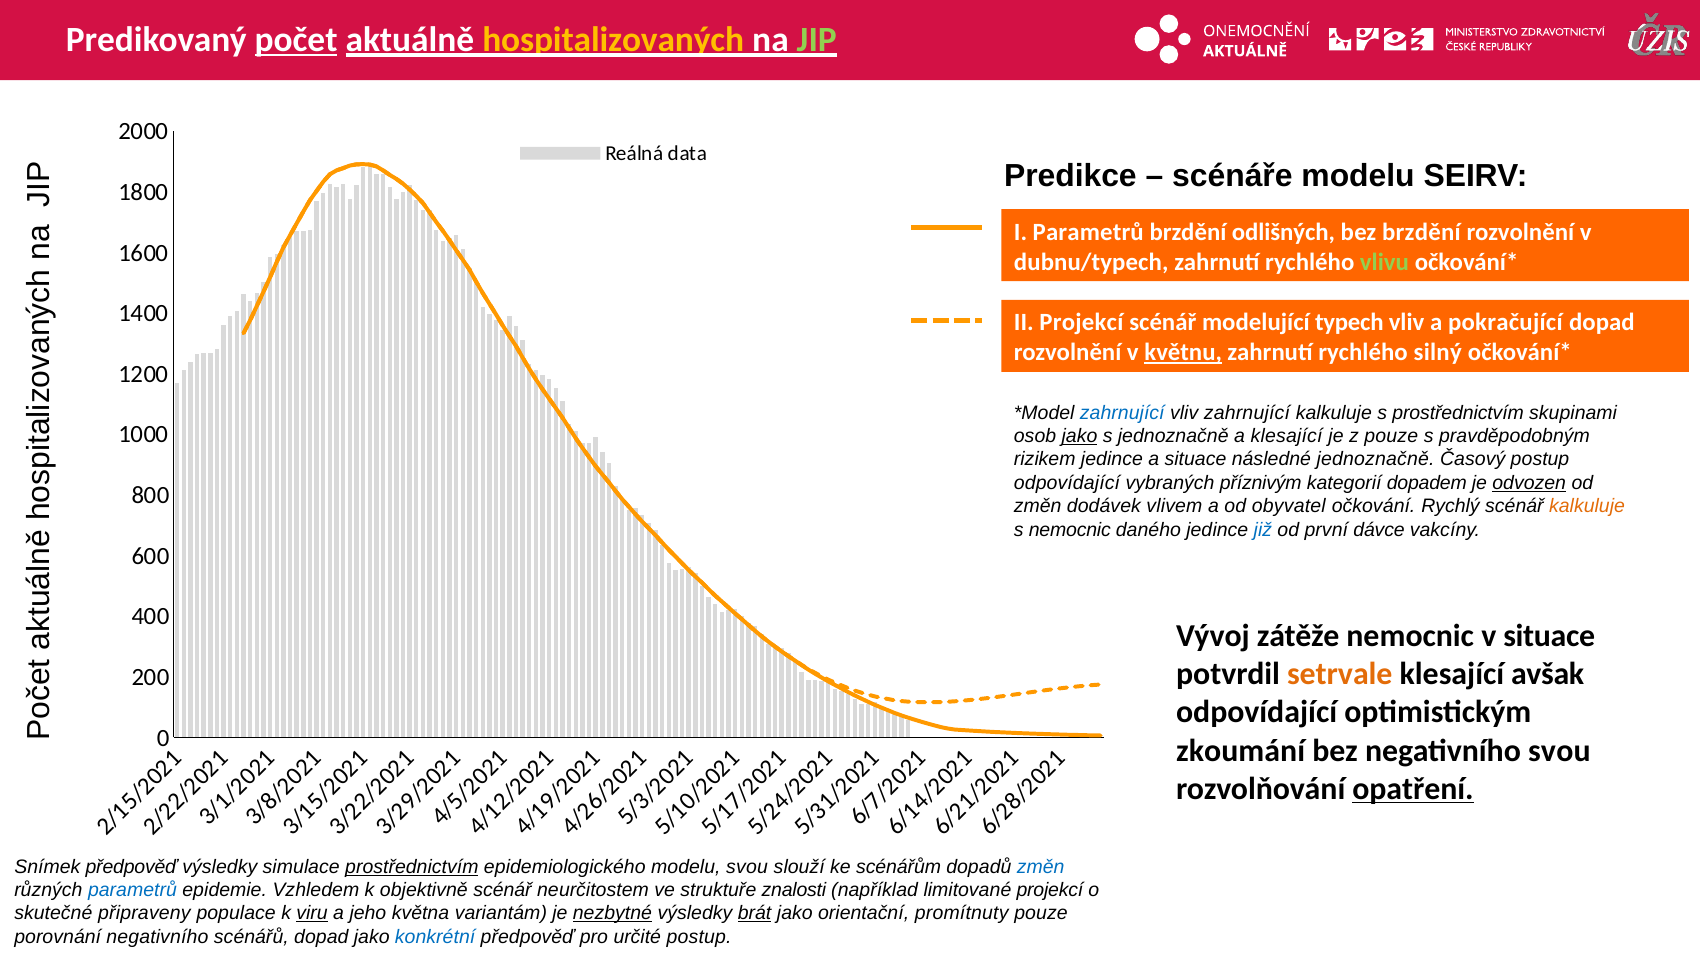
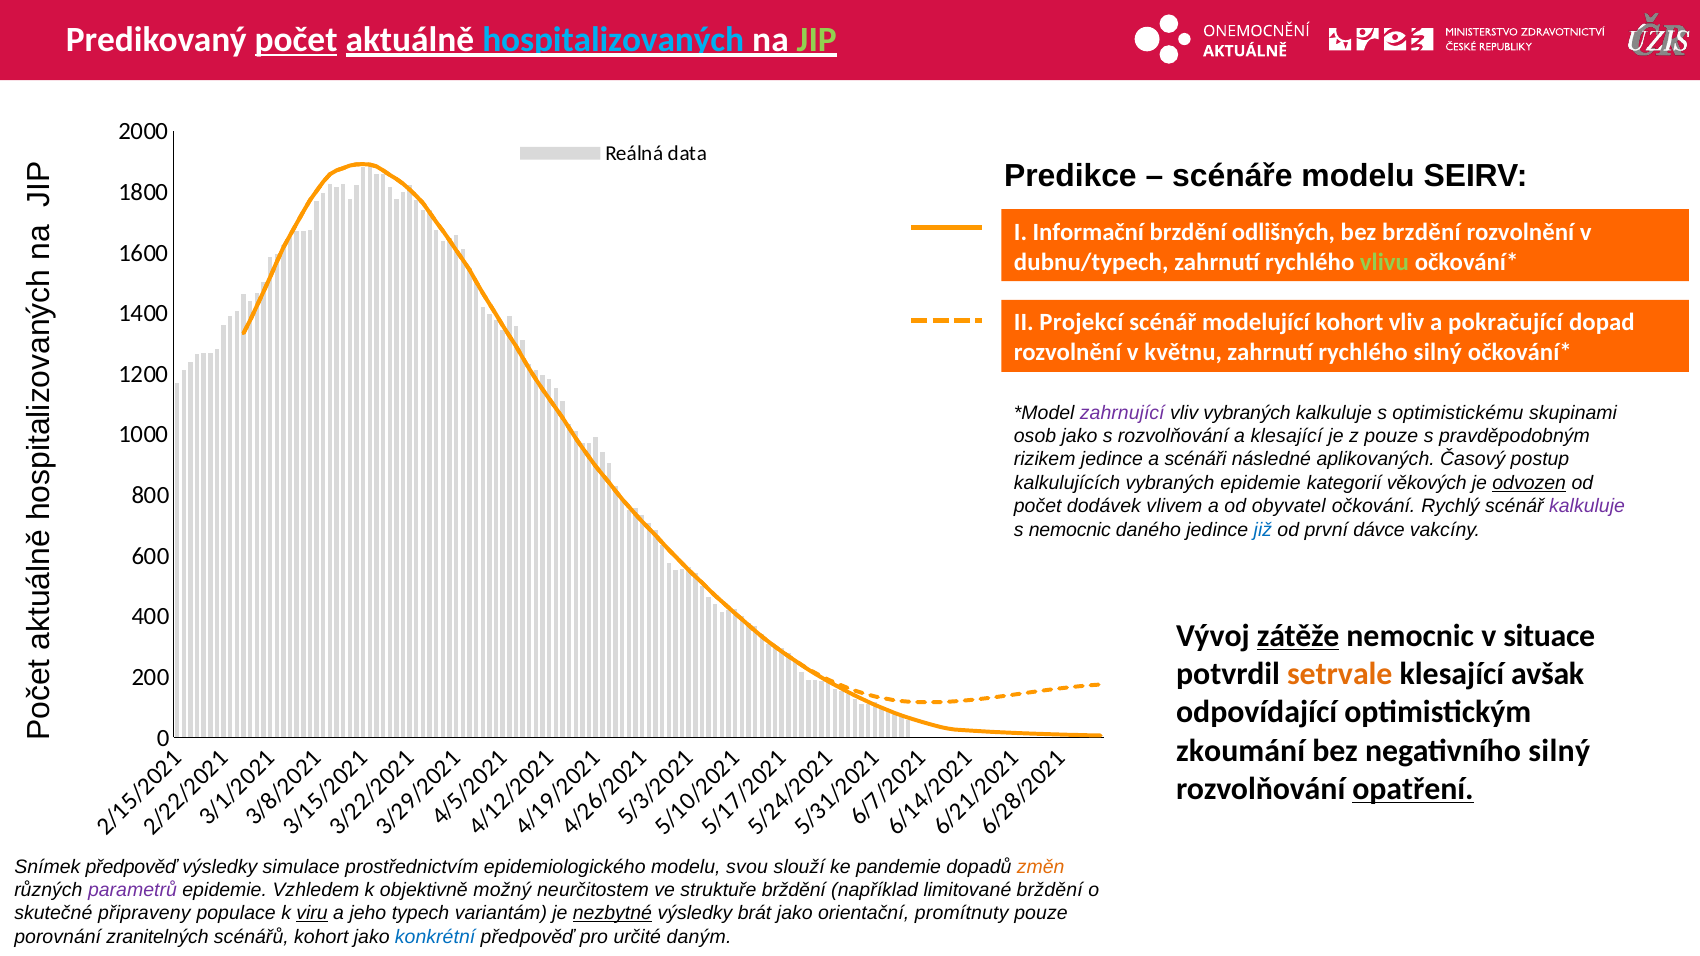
hospitalizovaných colour: yellow -> light blue (613, 40)
I Parametrů: Parametrů -> Informační (1088, 232)
modelující typech: typech -> kohort (1349, 323)
květnu underline: present -> none (1183, 353)
zahrnující colour: blue -> purple (1122, 413)
vliv zahrnující: zahrnující -> vybraných (1247, 413)
s prostřednictvím: prostřednictvím -> optimistickému (1458, 413)
jako underline: present -> none (1080, 436)
s jednoznačně: jednoznačně -> rozvolňování (1173, 436)
a situace: situace -> scénáři (1196, 460)
následné jednoznačně: jednoznačně -> aplikovaných (1376, 460)
odpovídající: odpovídající -> kalkulujících (1067, 483)
vybraných příznivým: příznivým -> epidemie (1261, 483)
dopadem: dopadem -> věkových (1427, 483)
změn: změn -> počet (1038, 506)
kalkuluje colour: orange -> purple (1587, 506)
zátěže underline: none -> present (1298, 636)
negativního svou: svou -> silný (1559, 751)
prostřednictvím underline: present -> none (412, 867)
scénářům: scénářům -> pandemie (899, 867)
změn colour: blue -> orange (1041, 867)
parametrů colour: blue -> purple (132, 890)
objektivně scénář: scénář -> možný (502, 890)
struktuře znalosti: znalosti -> brždění (794, 890)
limitované projekcí: projekcí -> brždění (1050, 890)
května: května -> typech (420, 914)
brát underline: present -> none (755, 914)
porovnání negativního: negativního -> zranitelných (158, 937)
scénářů dopad: dopad -> kohort (321, 937)
určité postup: postup -> daným (699, 937)
